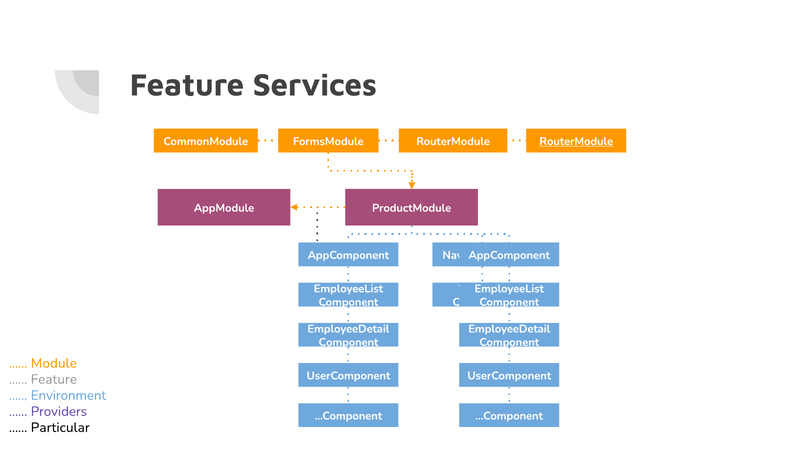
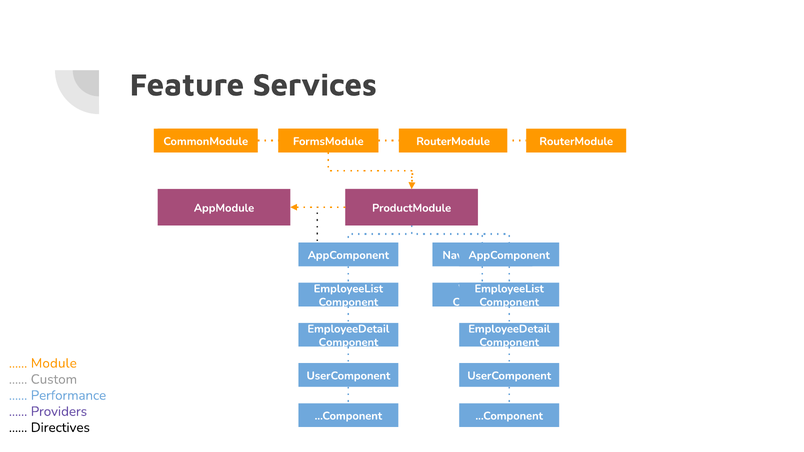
RouterModule underline: present -> none (576, 141)
Feature: Feature -> Custom (54, 380)
Environment: Environment -> Performance (68, 396)
Particular: Particular -> Directives (60, 428)
